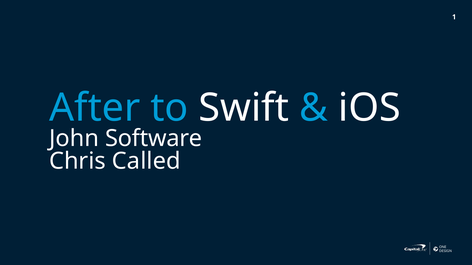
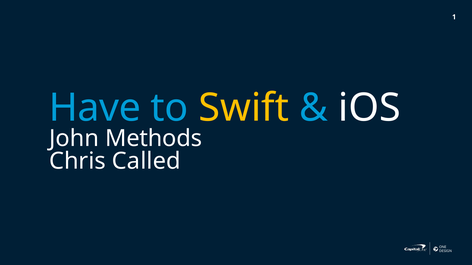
After: After -> Have (95, 108)
Swift colour: white -> yellow (244, 108)
Software: Software -> Methods (154, 139)
